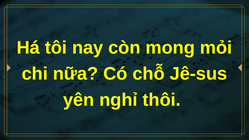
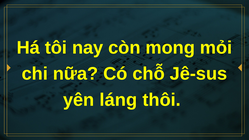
nghỉ: nghỉ -> láng (118, 100)
